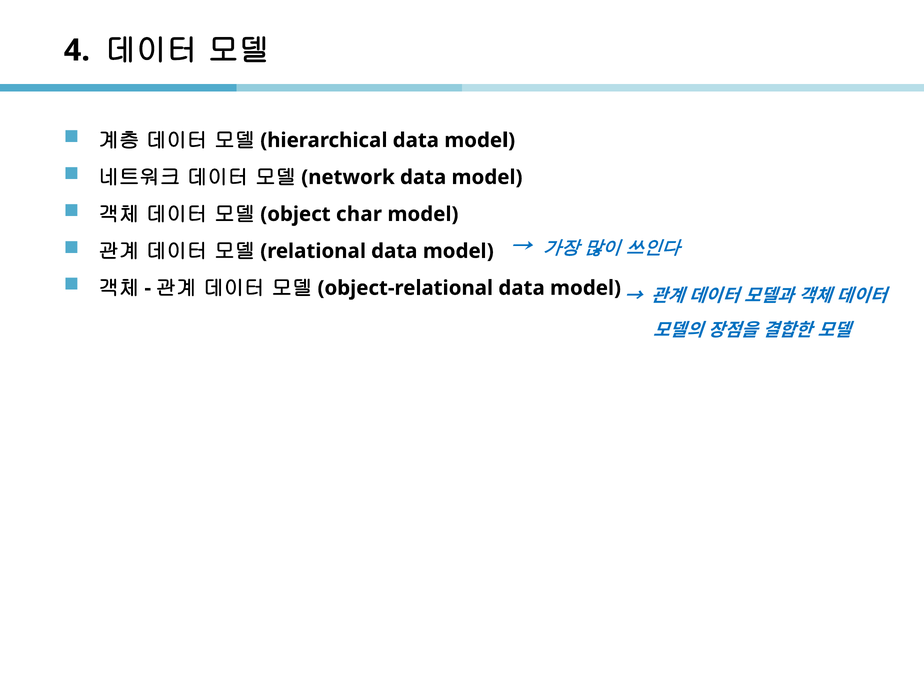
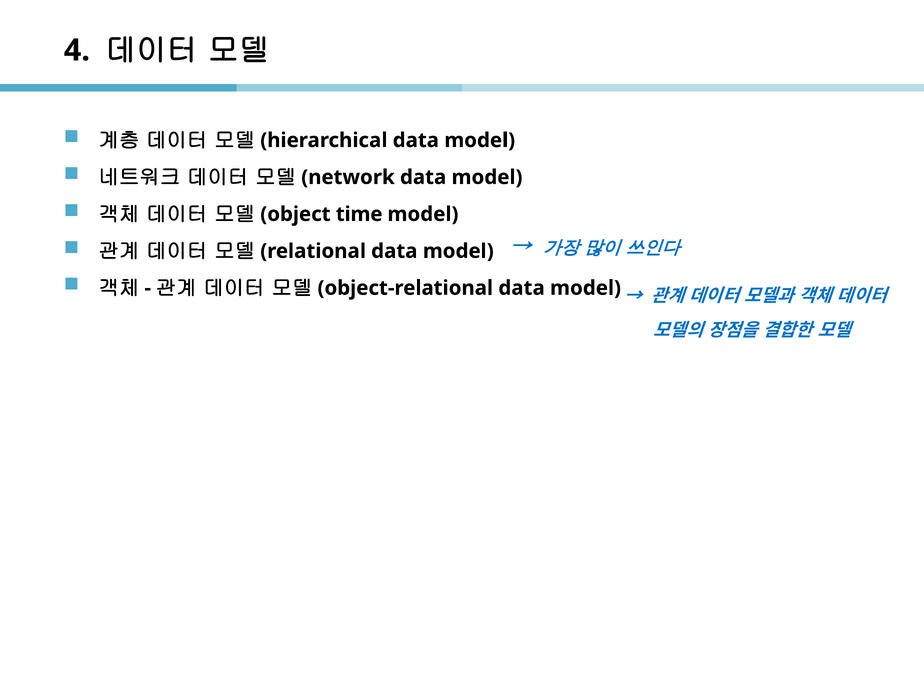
char: char -> time (359, 214)
